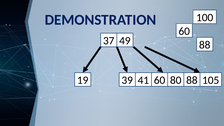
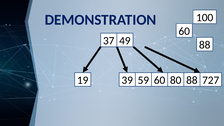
41: 41 -> 59 (143, 80)
105: 105 -> 727 (211, 80)
